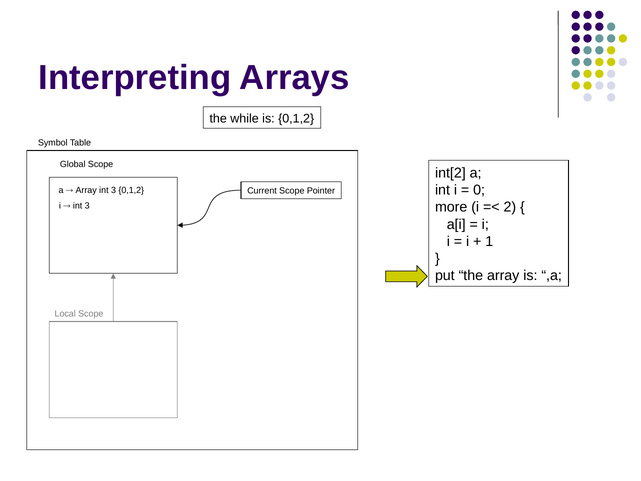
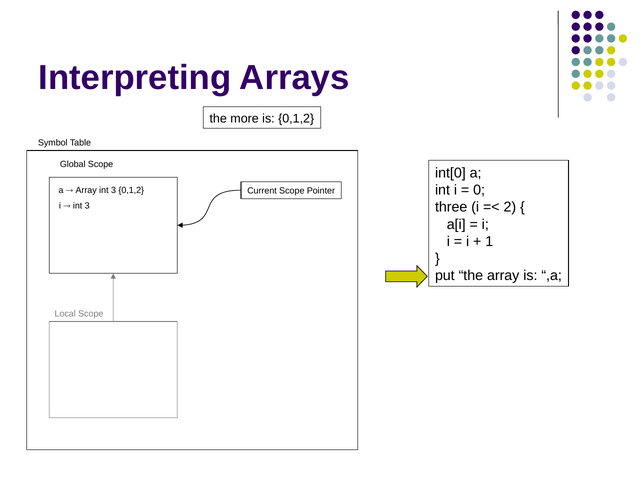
while: while -> more (245, 118)
int[2: int[2 -> int[0 (450, 173)
more: more -> three (451, 207)
